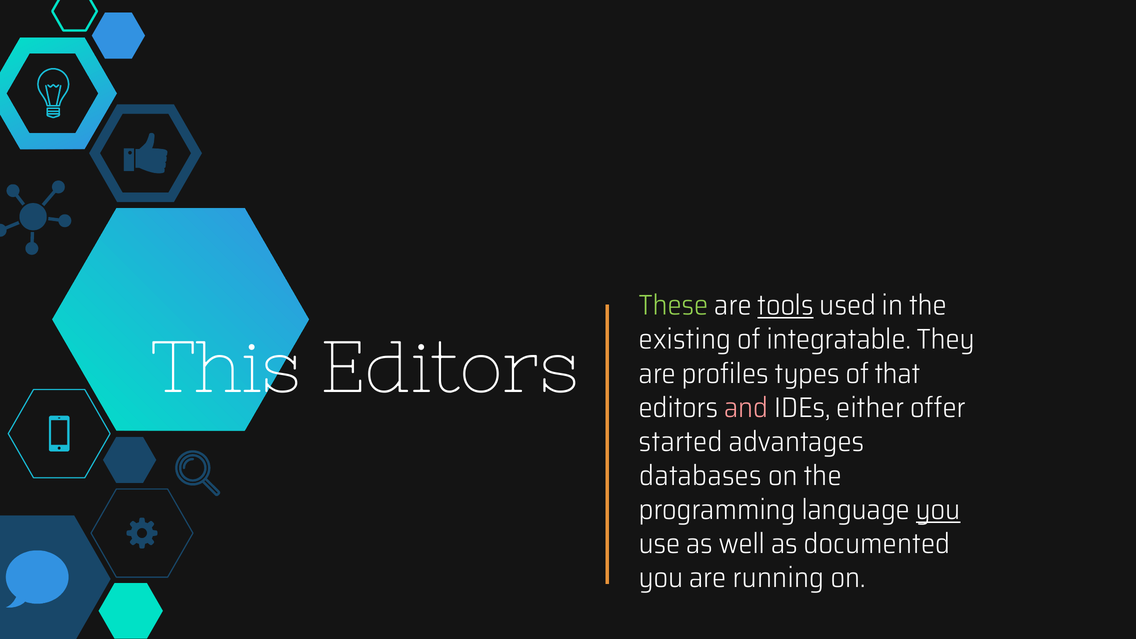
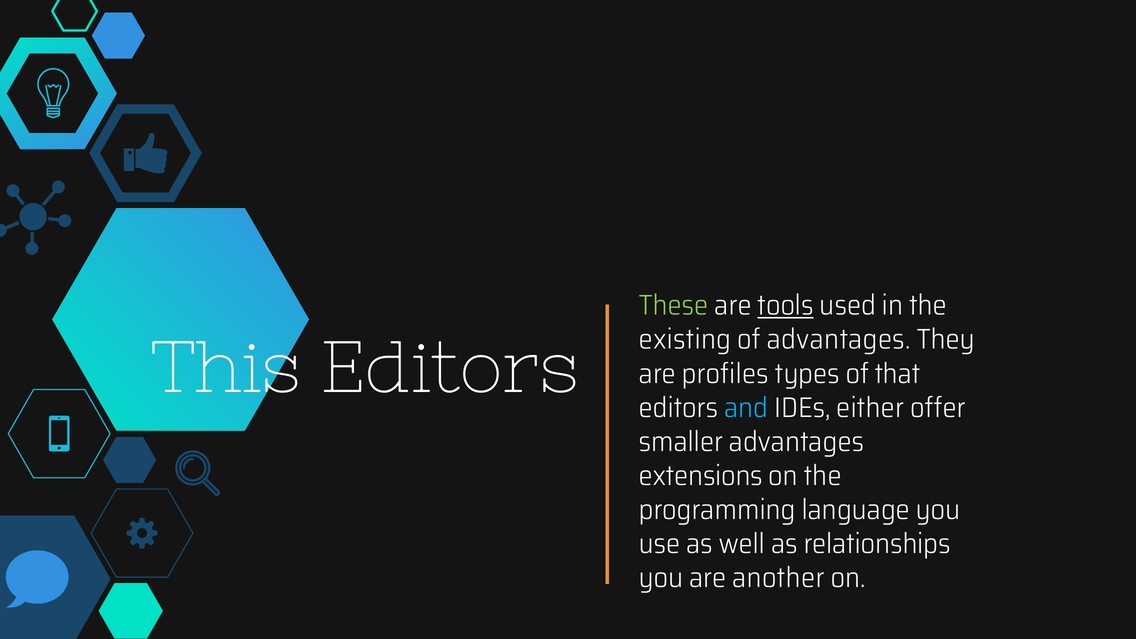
of integratable: integratable -> advantages (839, 340)
and colour: pink -> light blue (746, 408)
started: started -> smaller (681, 442)
databases: databases -> extensions (701, 476)
you underline: present -> none (938, 510)
documented: documented -> relationships (877, 544)
running: running -> another (778, 578)
